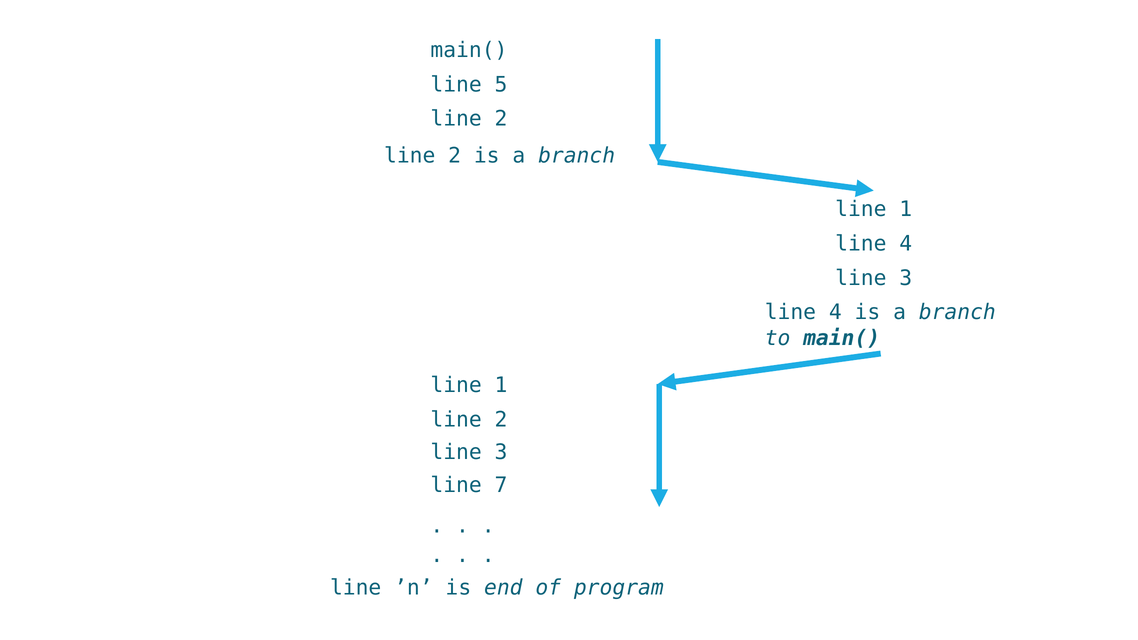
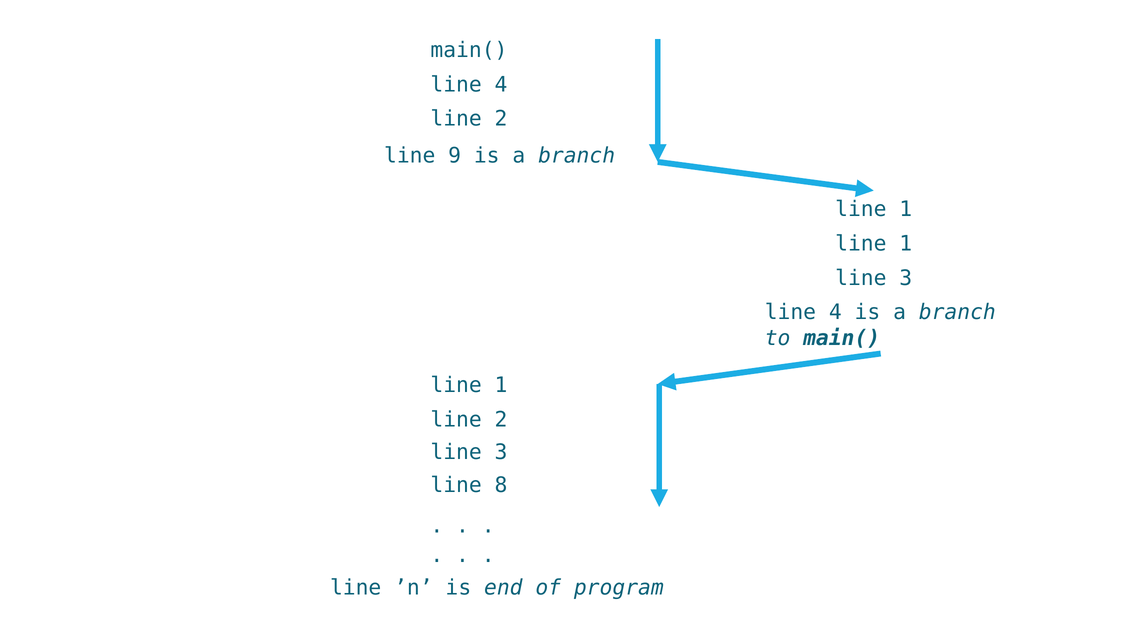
5: 5 -> 4 (501, 84)
2: 2 -> 9 (455, 156)
4: 4 -> 1 (906, 244)
7: 7 -> 8 (501, 485)
